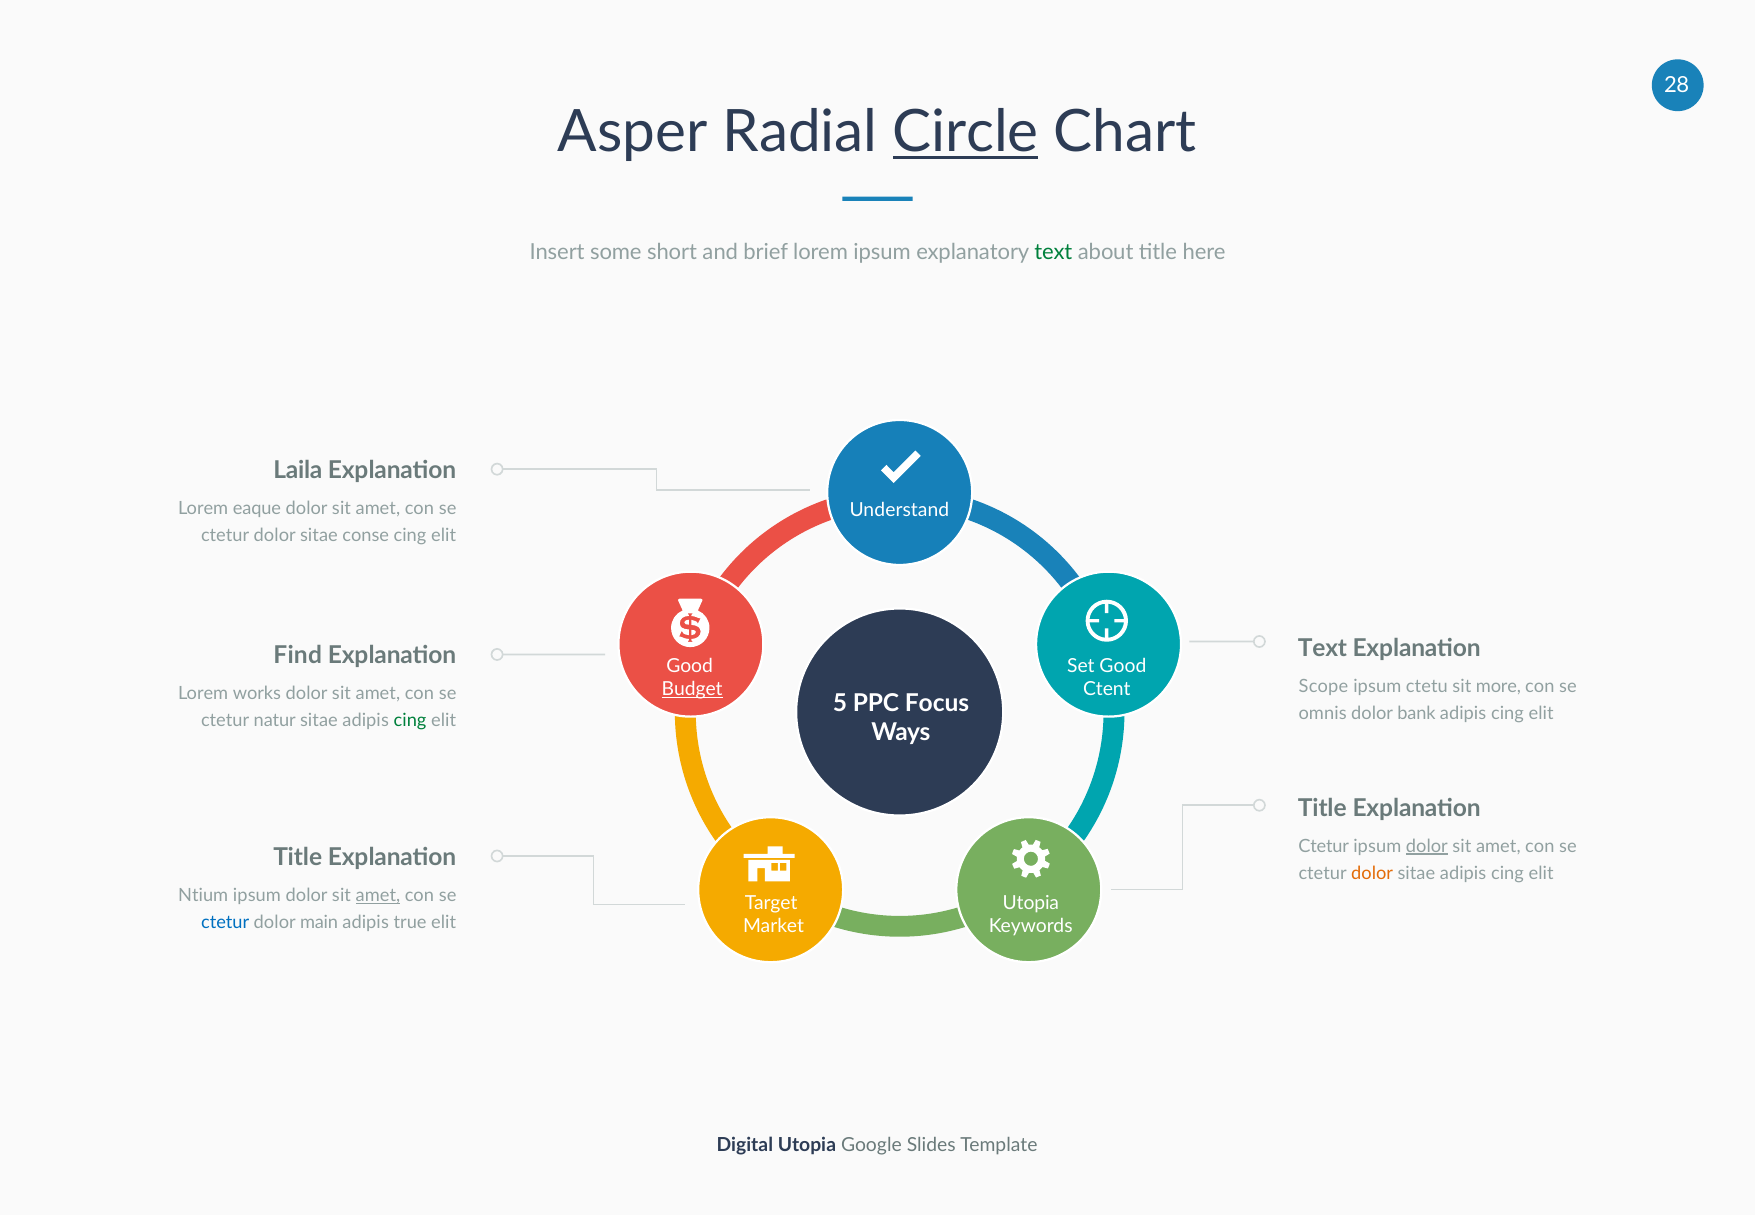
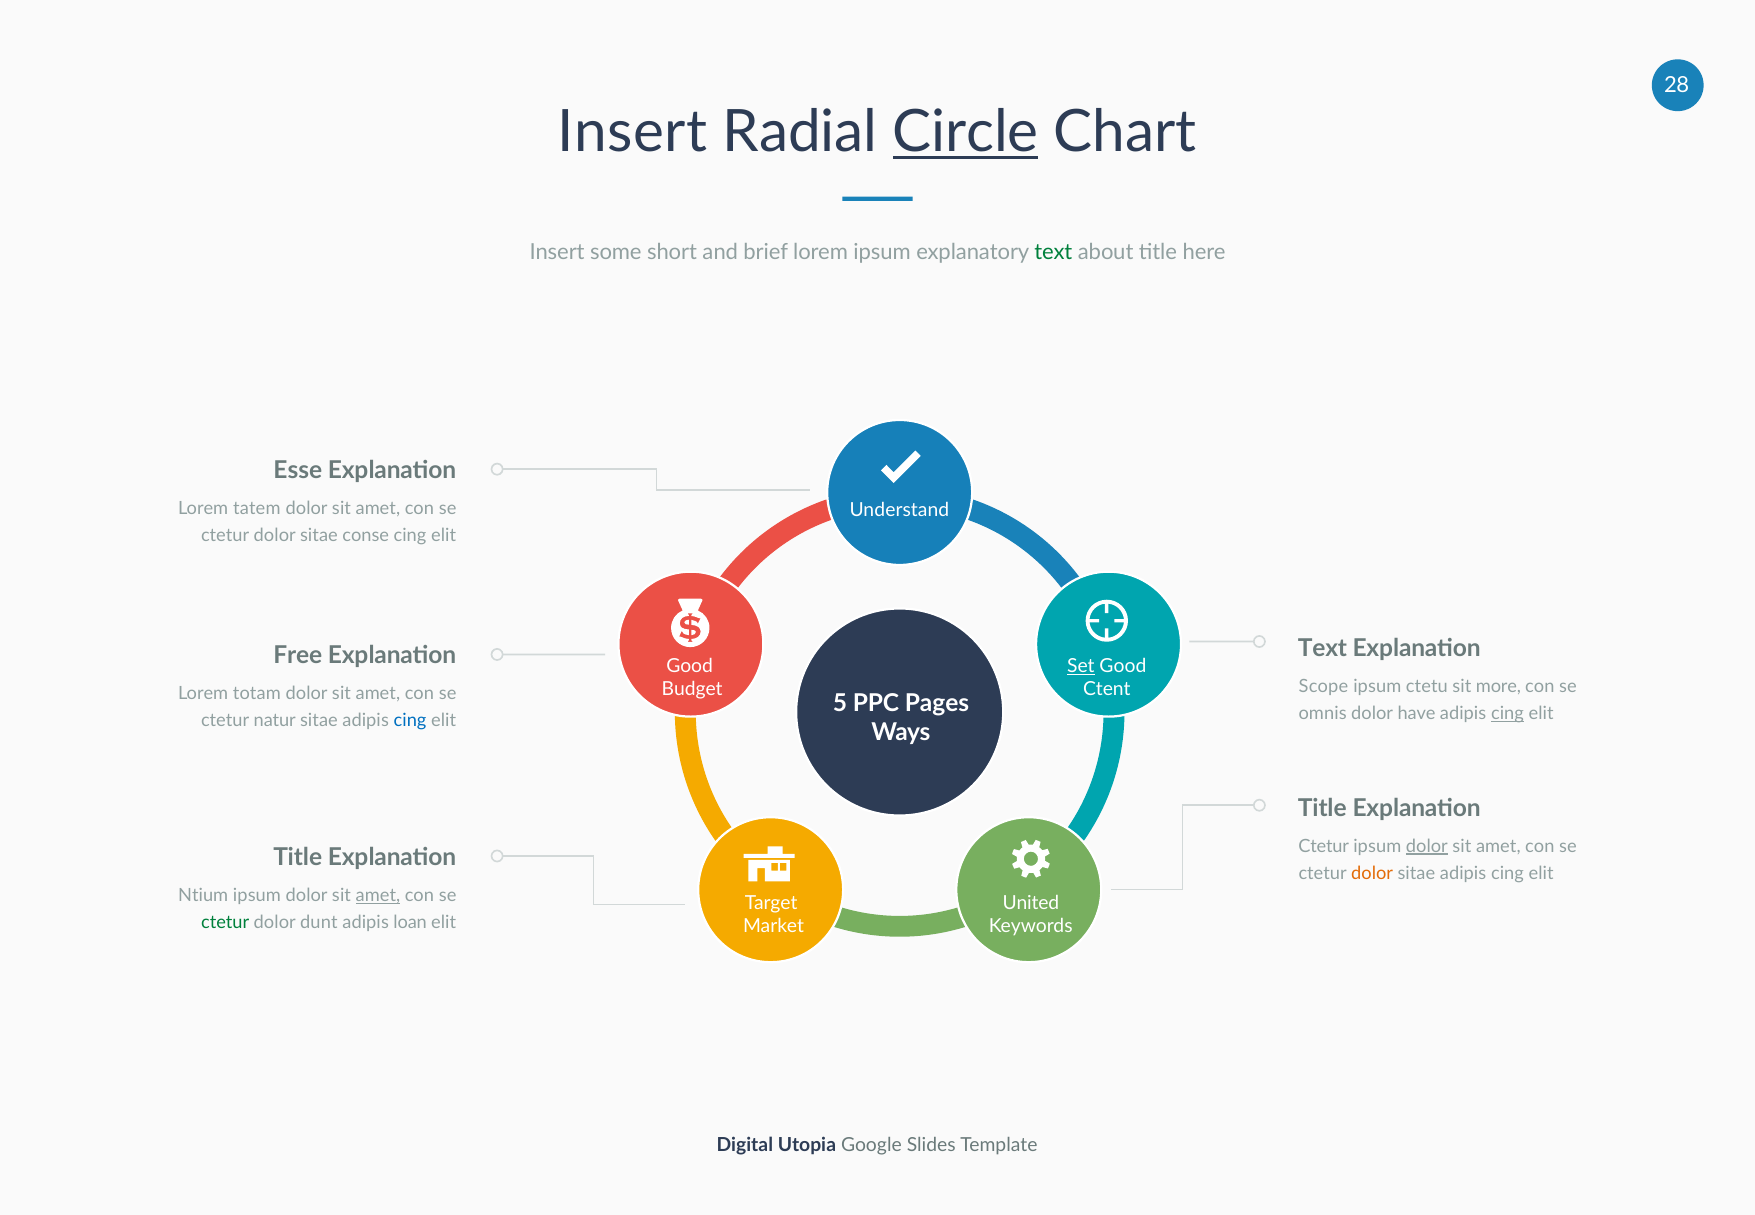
Asper: Asper -> Insert (632, 133)
Laila: Laila -> Esse (298, 471)
eaque: eaque -> tatem (257, 508)
Find: Find -> Free (298, 655)
Set underline: none -> present (1081, 666)
Budget underline: present -> none (692, 690)
works: works -> totam (257, 693)
Focus: Focus -> Pages (937, 703)
bank: bank -> have (1416, 713)
cing underline: none -> present (1508, 713)
cing colour: green -> blue (410, 720)
Utopia: Utopia -> United (1031, 903)
ctetur colour: blue -> green (225, 923)
main: main -> dunt (319, 923)
true: true -> loan (410, 923)
